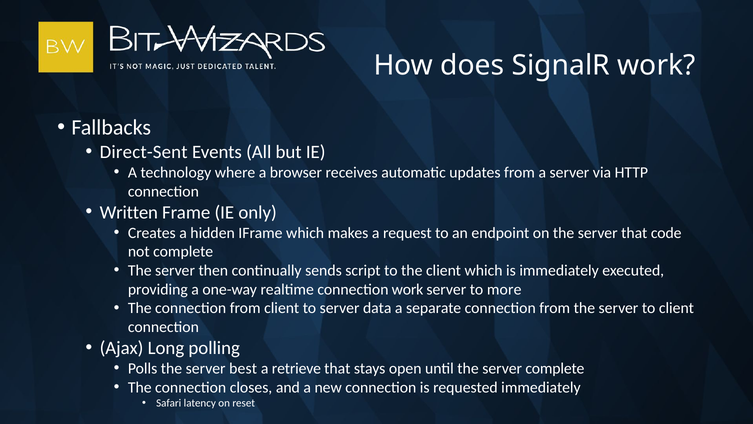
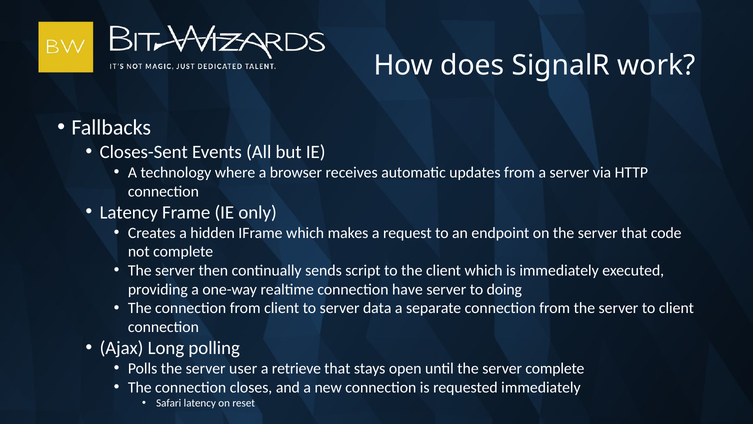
Direct-Sent: Direct-Sent -> Closes-Sent (144, 152)
Written: Written -> Latency (129, 212)
connection work: work -> have (407, 289)
more: more -> doing (504, 289)
best: best -> user (243, 368)
